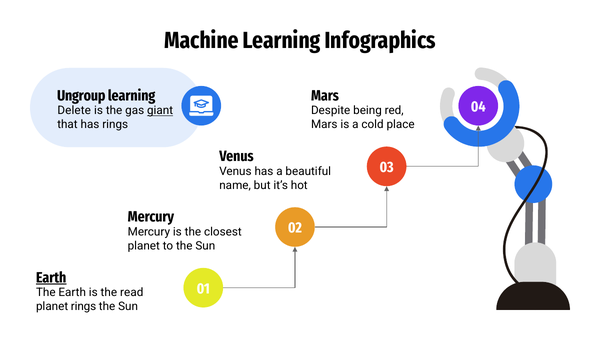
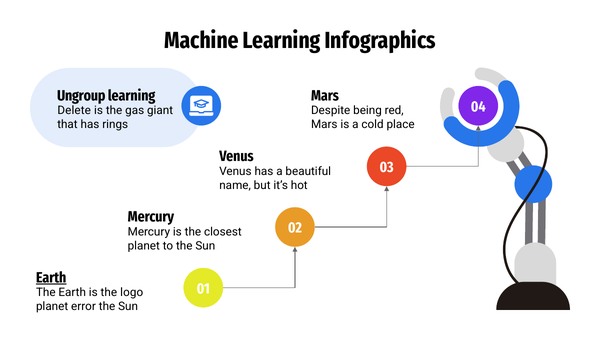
giant underline: present -> none (160, 111)
read: read -> logo (132, 293)
planet rings: rings -> error (83, 307)
